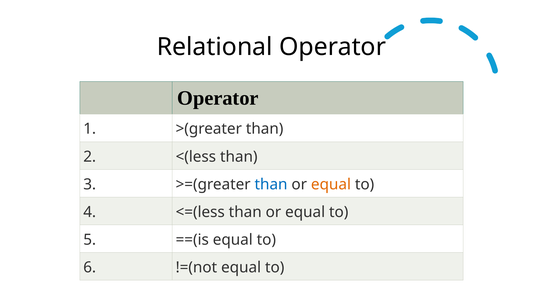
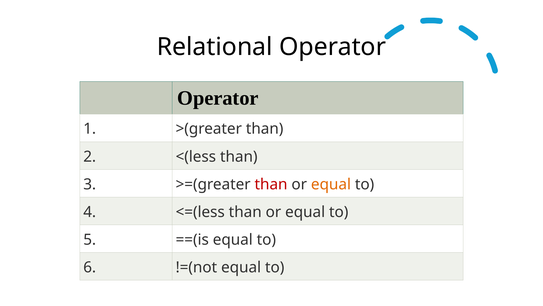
than colour: blue -> red (271, 184)
